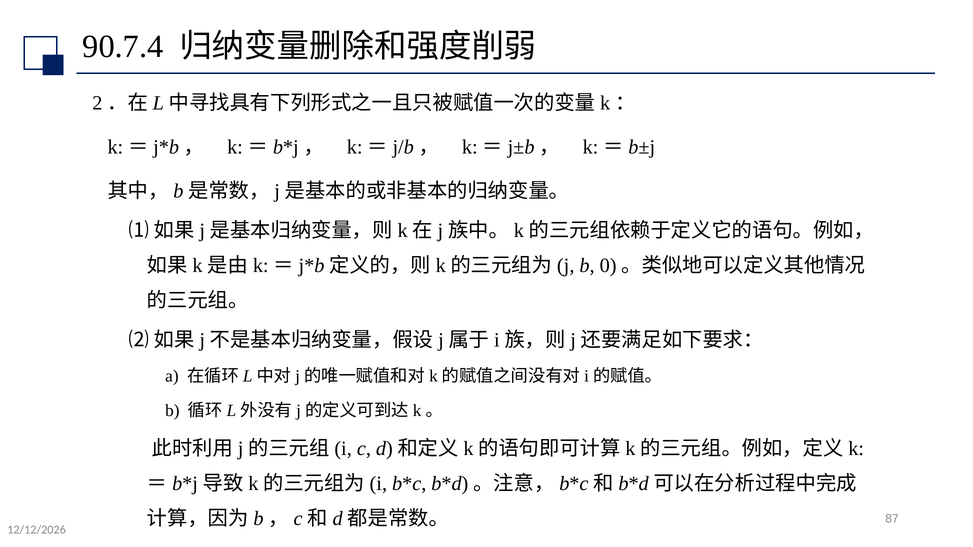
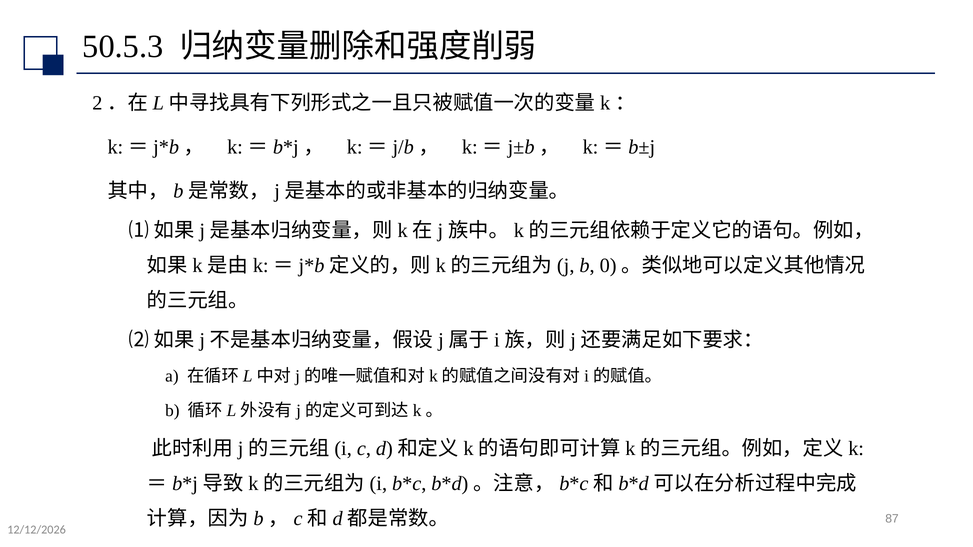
90.7.4: 90.7.4 -> 50.5.3 (123, 47)
